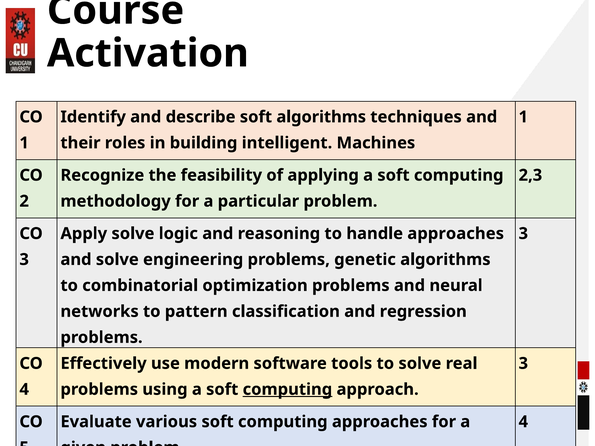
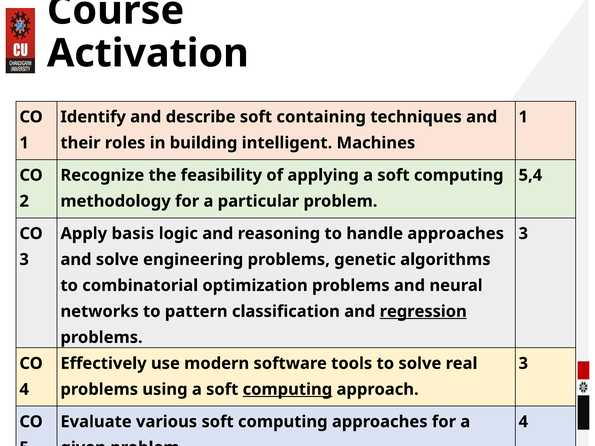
soft algorithms: algorithms -> containing (321, 117)
2,3: 2,3 -> 5,4 (530, 175)
Apply solve: solve -> basis (133, 234)
regression underline: none -> present (423, 312)
